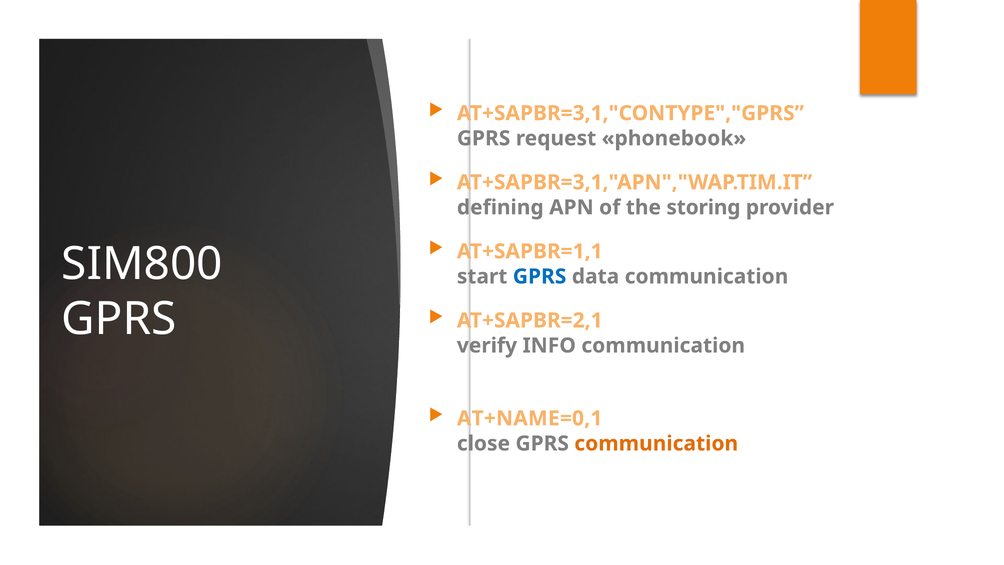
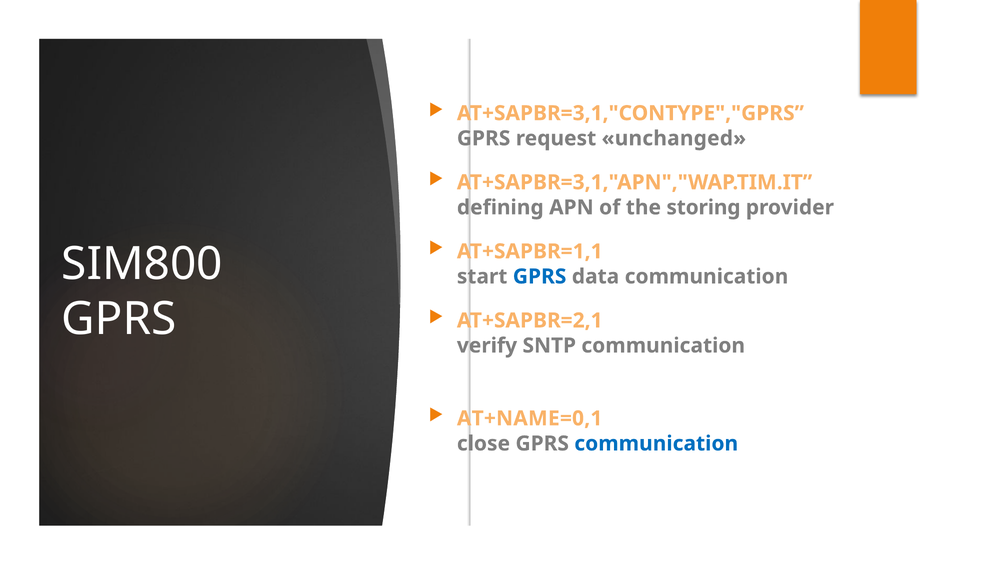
phonebook: phonebook -> unchanged (674, 138)
INFO: INFO -> SNTP (549, 345)
communication colour: orange -> blue (656, 443)
